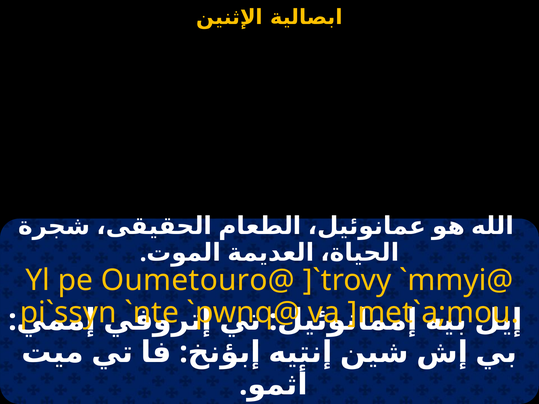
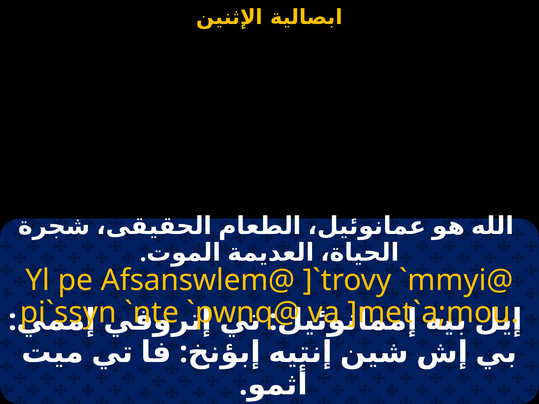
Oumetouro@: Oumetouro@ -> Afsanswlem@ (198, 281)
